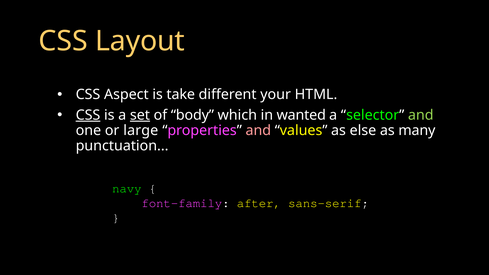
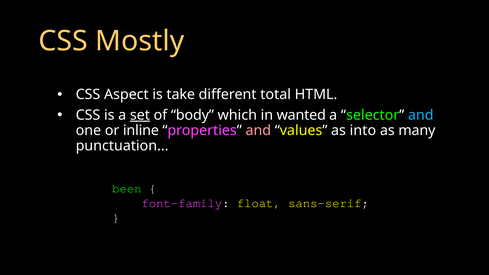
Layout: Layout -> Mostly (140, 41)
your: your -> total (276, 95)
CSS underline: present -> none (88, 115)
and colour: light green -> light blue (421, 115)
large: large -> inline (141, 131)
else: else -> into (363, 131)
navy: navy -> been (127, 188)
after: after -> float (259, 203)
